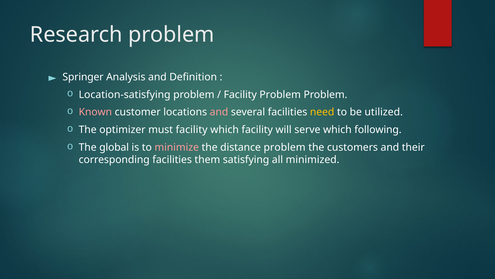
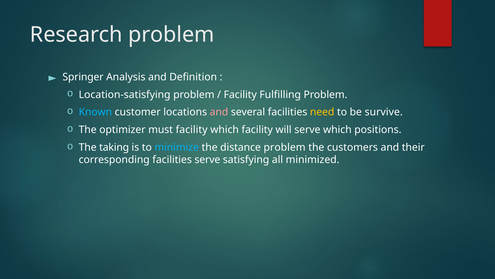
Facility Problem: Problem -> Fulfilling (280, 94)
Known colour: pink -> light blue (95, 112)
utilized: utilized -> survive (384, 112)
following: following -> positions (378, 130)
global: global -> taking (114, 147)
minimize colour: pink -> light blue (177, 147)
facilities them: them -> serve (207, 160)
